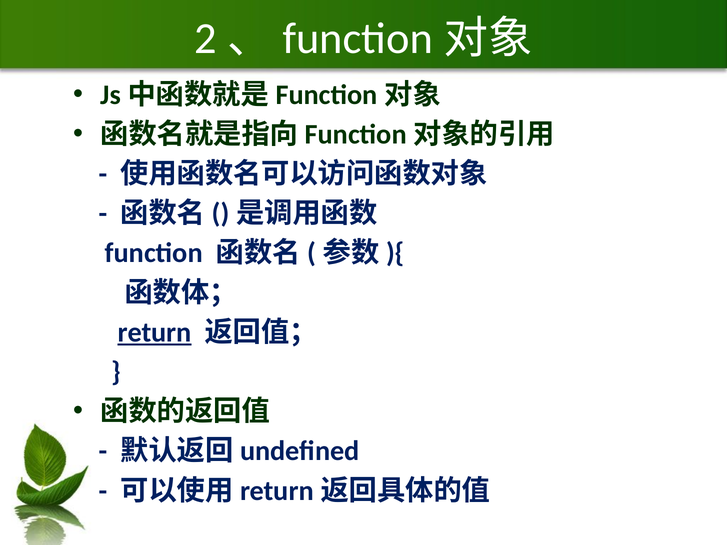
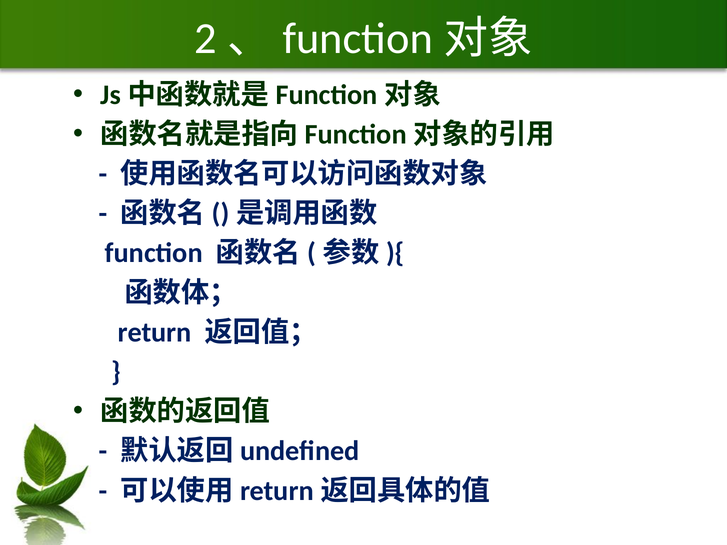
return underline: present -> none (155, 333)
